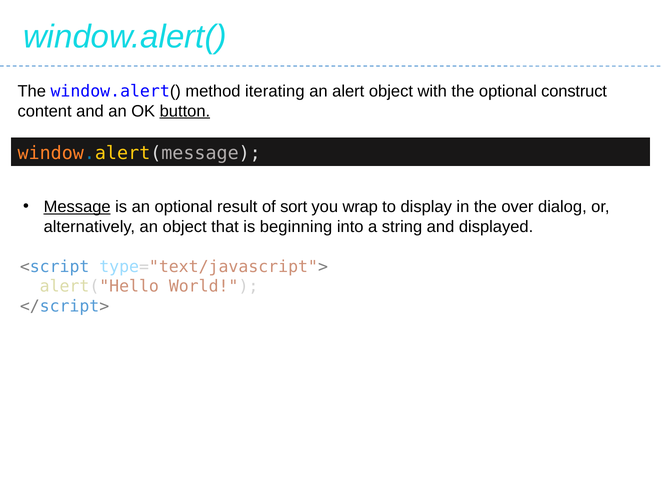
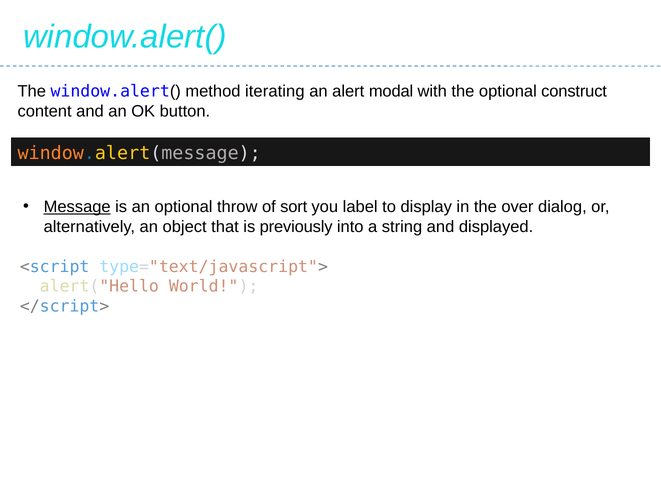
alert object: object -> modal (391, 91)
button underline: present -> none (185, 111)
result: result -> throw (237, 207)
wrap: wrap -> label (360, 207)
beginning: beginning -> previously (296, 227)
